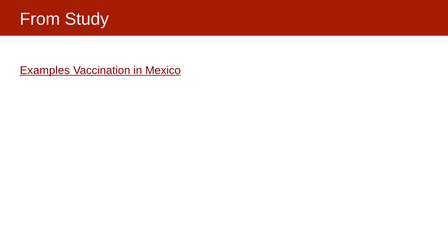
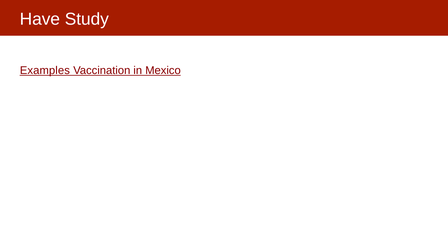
From: From -> Have (40, 19)
